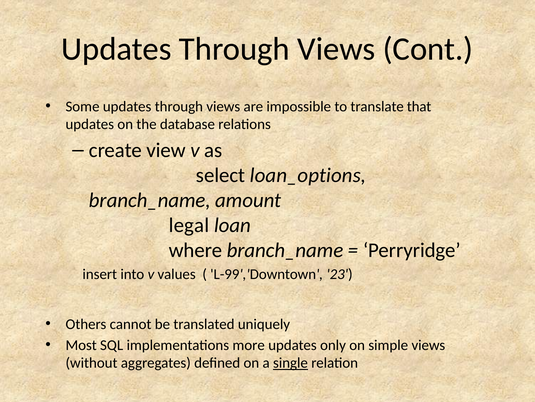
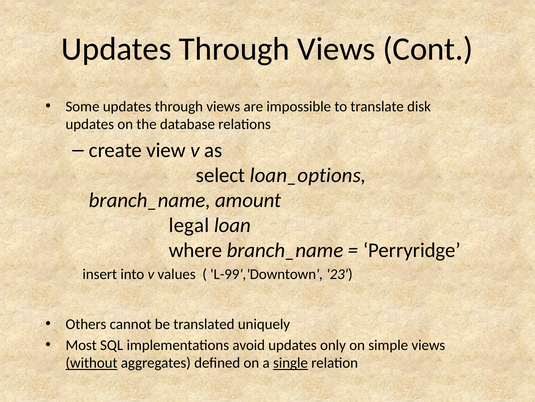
that: that -> disk (419, 106)
more: more -> avoid (249, 344)
without underline: none -> present (92, 362)
